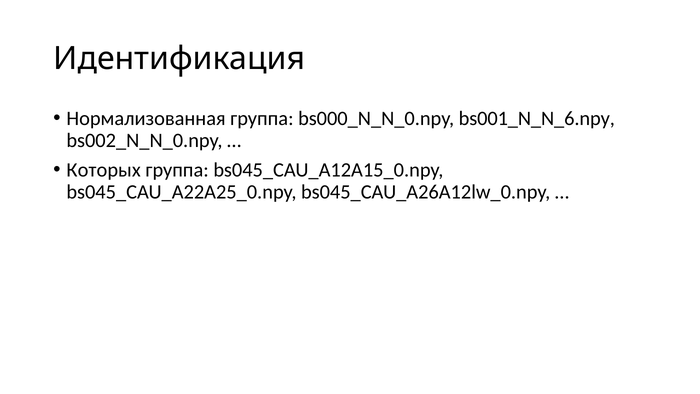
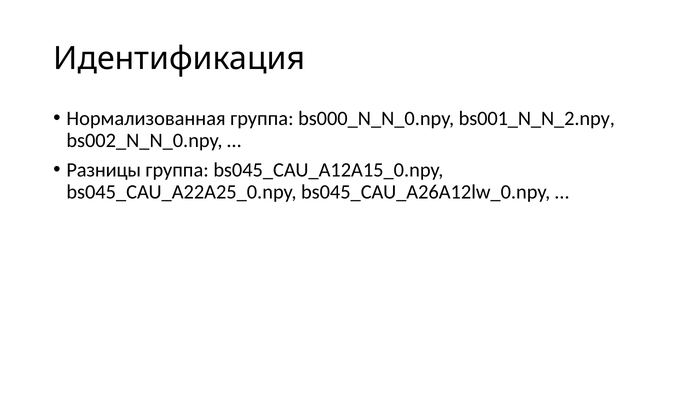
bs001_N_N_6.npy: bs001_N_N_6.npy -> bs001_N_N_2.npy (537, 118)
Которых: Которых -> Разницы (104, 170)
